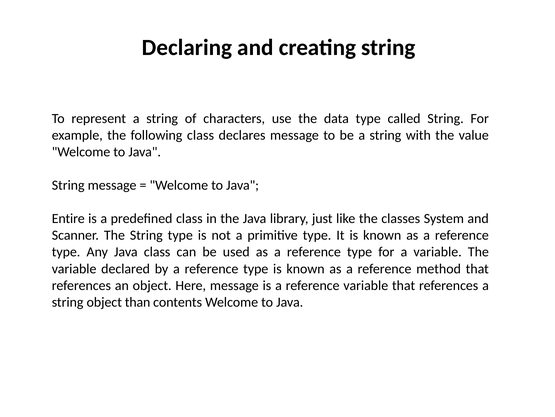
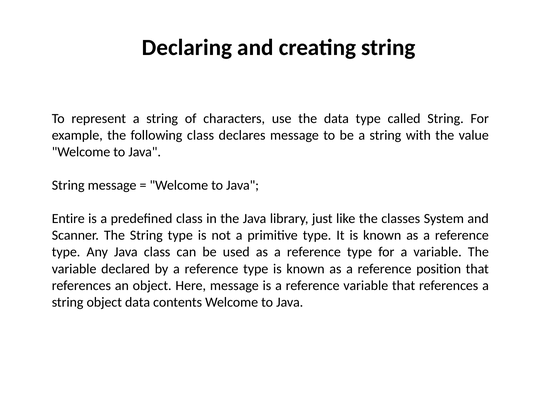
method: method -> position (439, 268)
object than: than -> data (138, 302)
